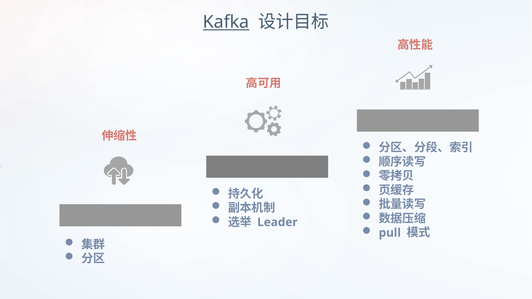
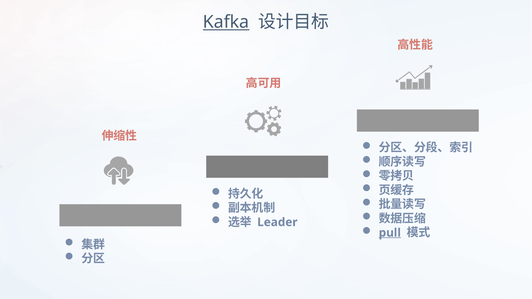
pull underline: none -> present (390, 233)
